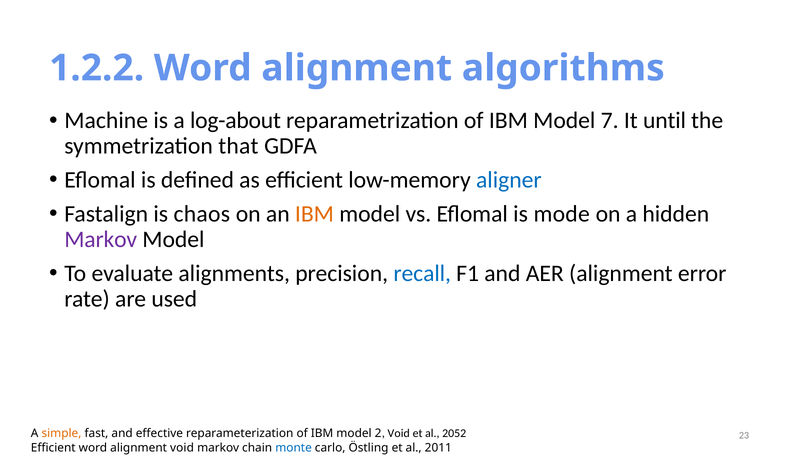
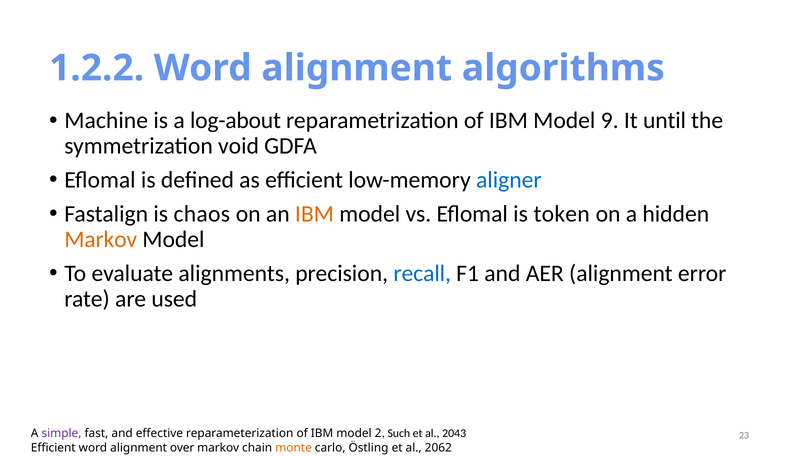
7: 7 -> 9 (610, 121)
that: that -> void (239, 146)
mode: mode -> token (562, 214)
Markov colour: purple -> orange (101, 240)
simple colour: orange -> purple (61, 434)
2 Void: Void -> Such (399, 434)
2052: 2052 -> 2043 (454, 434)
alignment void: void -> over (182, 448)
monte colour: blue -> orange (294, 448)
2011: 2011 -> 2062 (438, 448)
